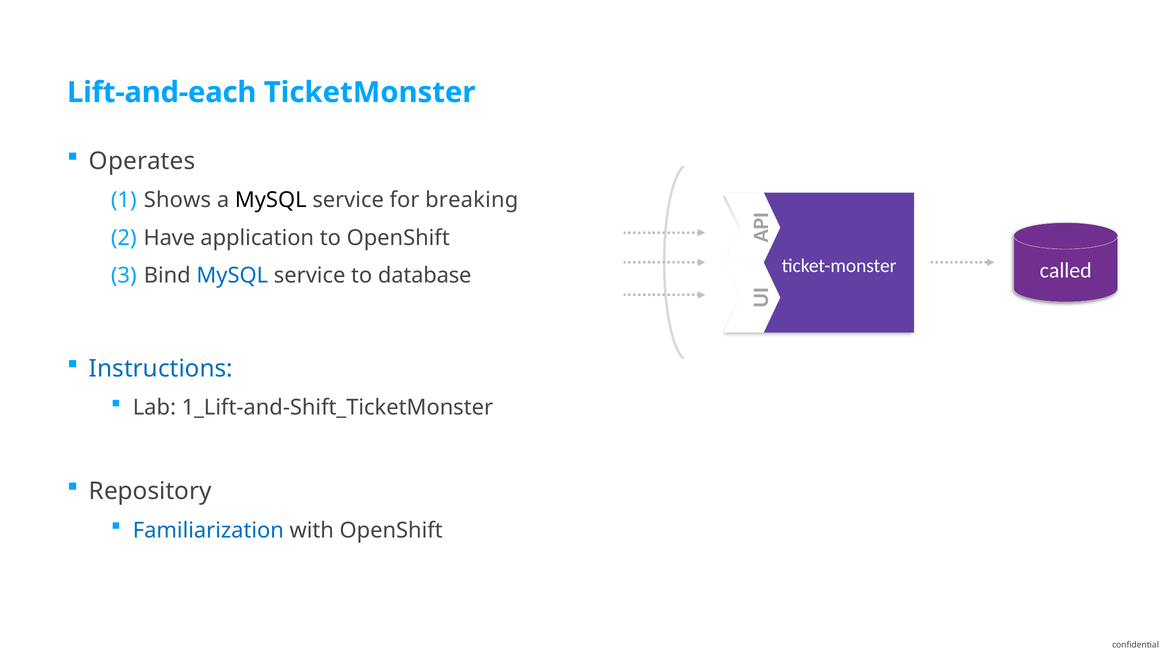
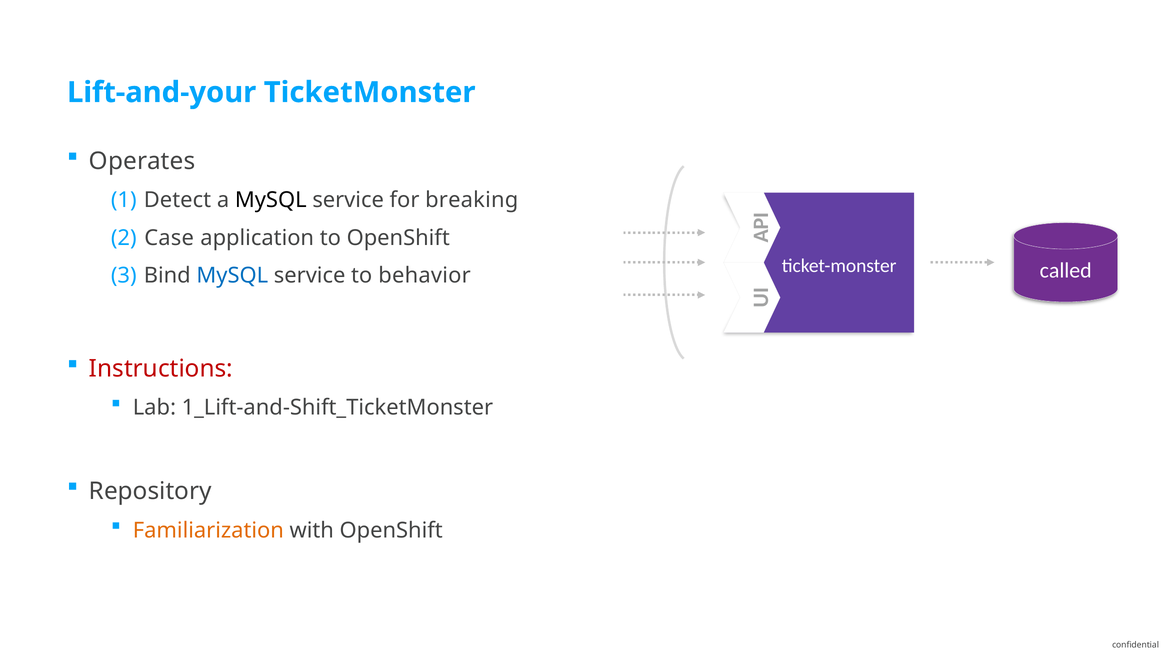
Lift-and-each: Lift-and-each -> Lift-and-your (162, 92)
Shows: Shows -> Detect (177, 200)
Have: Have -> Case (169, 238)
database: database -> behavior (425, 276)
Instructions colour: blue -> red (161, 369)
Familiarization colour: blue -> orange (208, 530)
